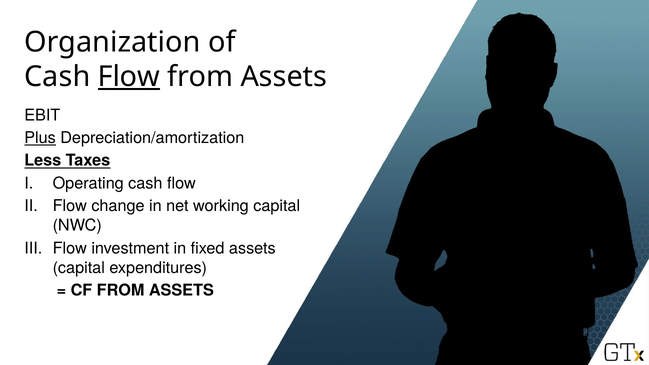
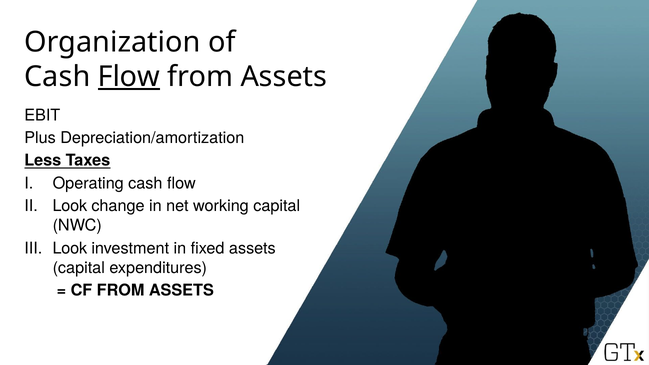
Plus underline: present -> none (40, 138)
Flow: Flow -> Look (70, 206)
Flow: Flow -> Look (70, 248)
